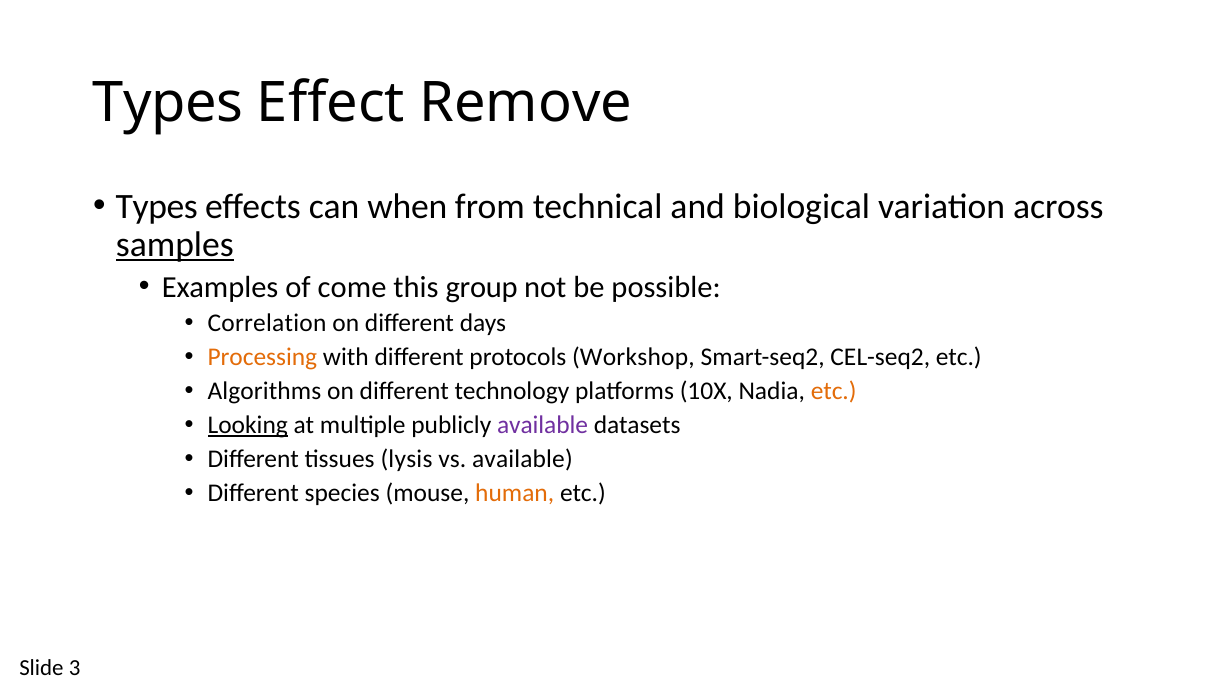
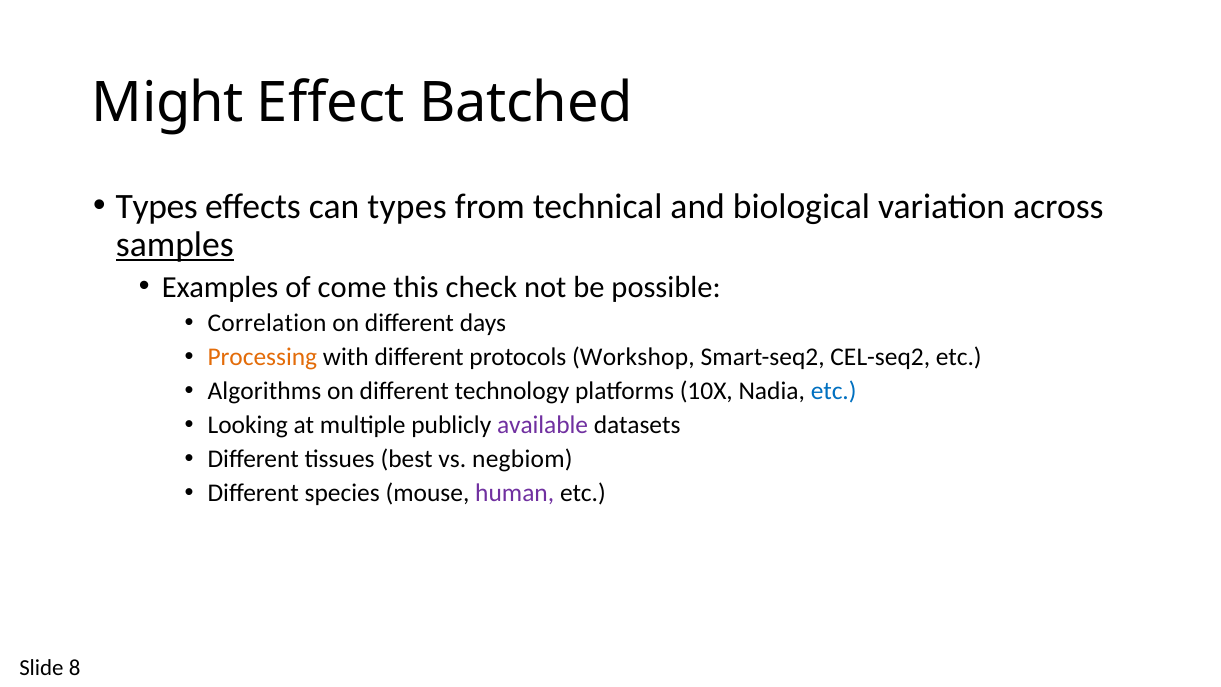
Types: Types -> Might (168, 103)
Remove: Remove -> Batched (526, 103)
can when: when -> types (407, 206)
group: group -> check (481, 287)
etc colour: orange -> blue (834, 391)
Looking underline: present -> none (248, 425)
lysis: lysis -> best (407, 459)
vs available: available -> negbiom (522, 459)
human colour: orange -> purple (515, 493)
3: 3 -> 8 (75, 668)
